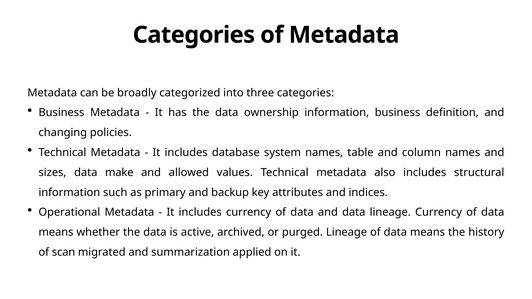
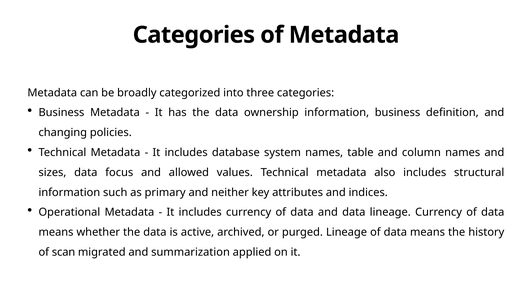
make: make -> focus (119, 173)
backup: backup -> neither (230, 193)
